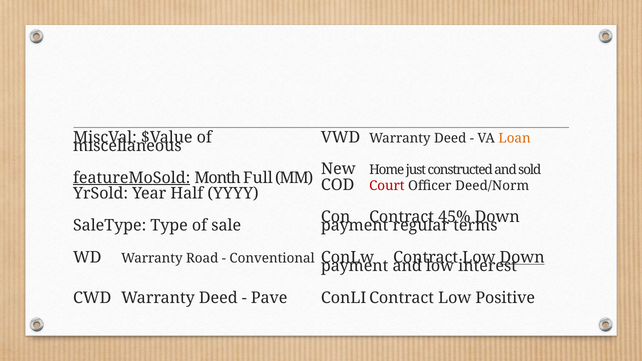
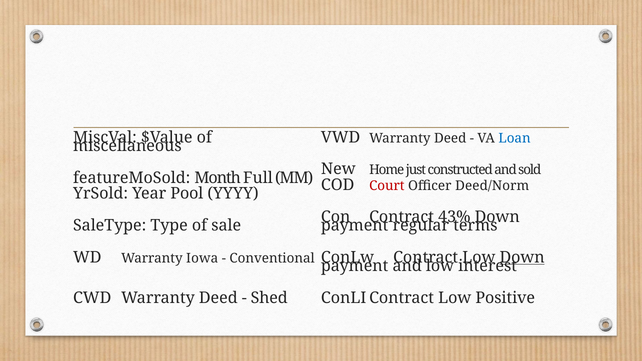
Loan colour: orange -> blue (515, 138)
featureMoSold underline: present -> none (132, 178)
Half: Half -> Pool (187, 194)
45%: 45% -> 43% (454, 217)
Road: Road -> Iowa (202, 258)
Pave: Pave -> Shed (269, 298)
